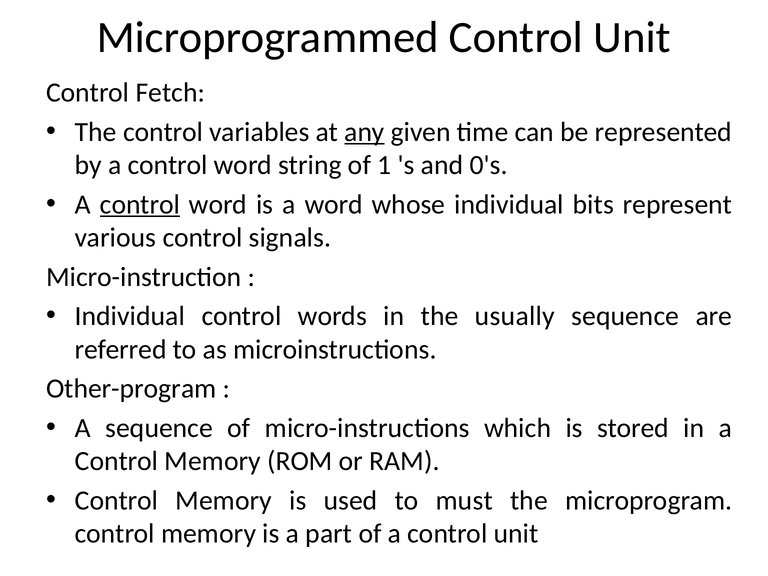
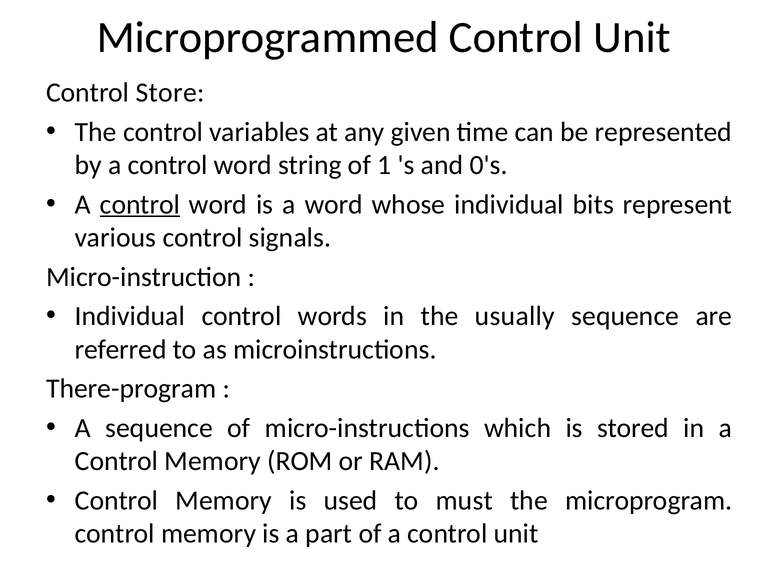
Fetch: Fetch -> Store (170, 93)
any underline: present -> none (364, 132)
Other-program: Other-program -> There-program (131, 389)
